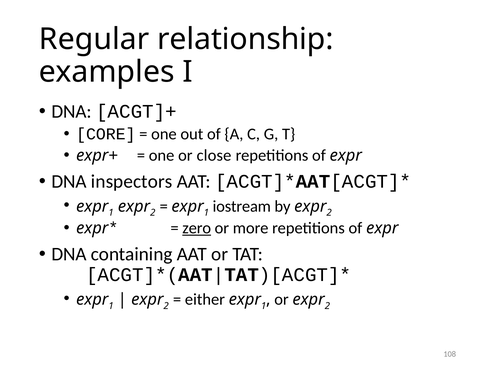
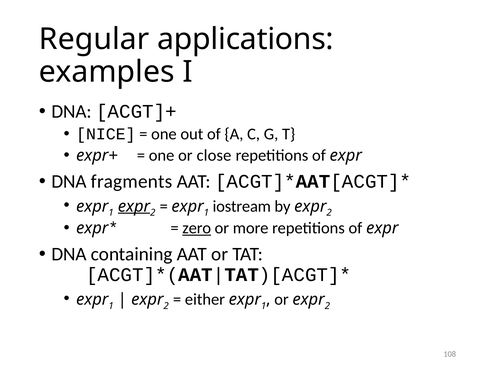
relationship: relationship -> applications (245, 39)
CORE: CORE -> NICE (106, 134)
inspectors: inspectors -> fragments (132, 182)
expr underline: none -> present (134, 206)
